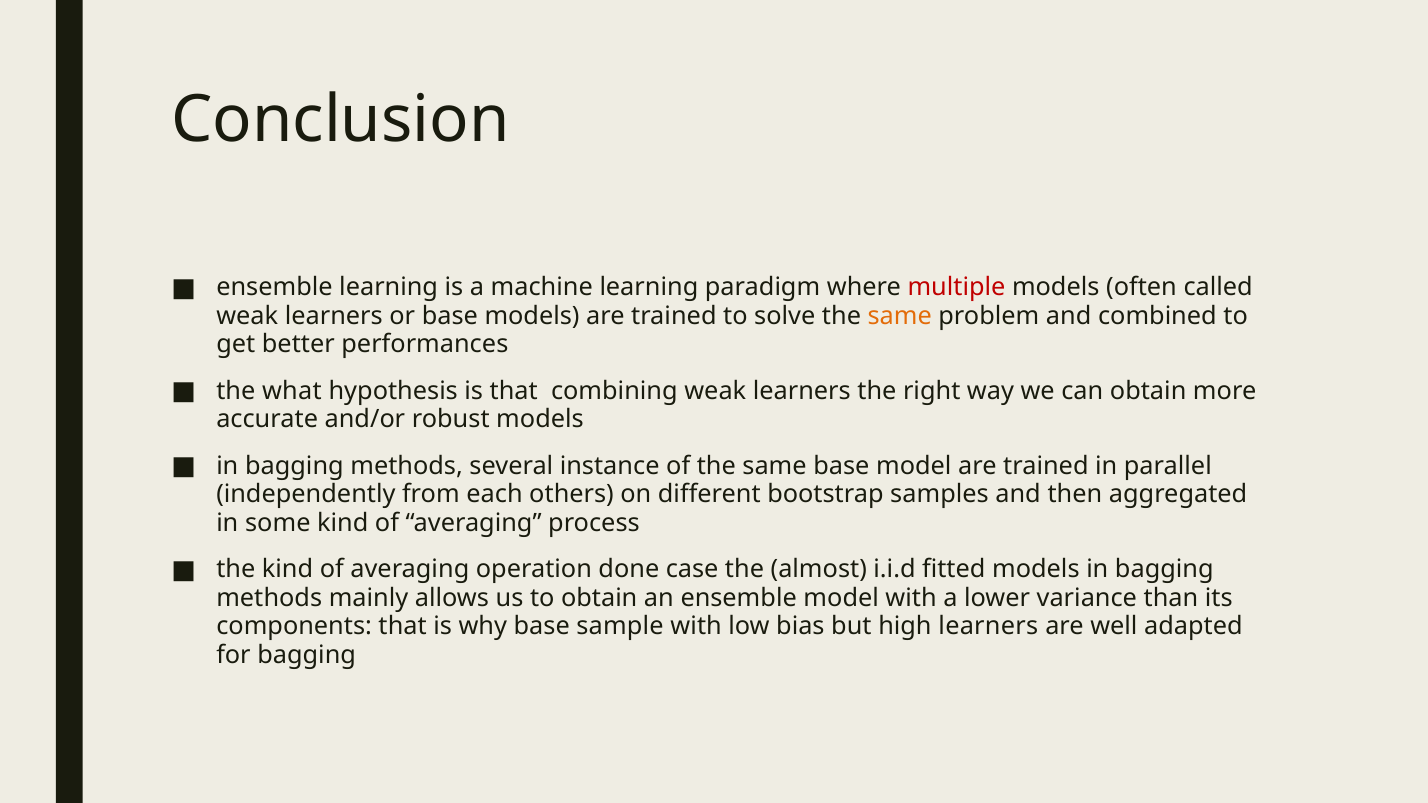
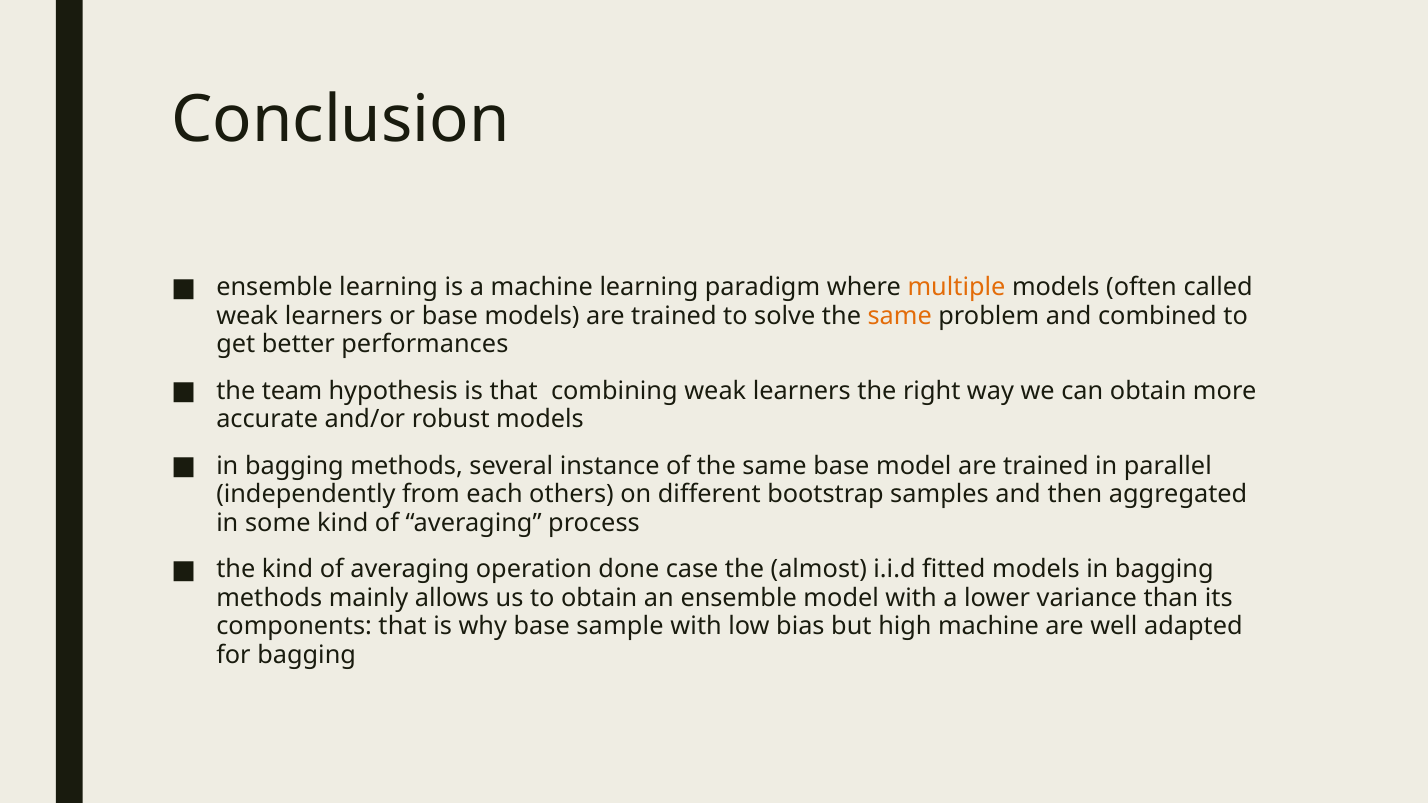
multiple colour: red -> orange (957, 288)
what: what -> team (292, 391)
high learners: learners -> machine (989, 627)
